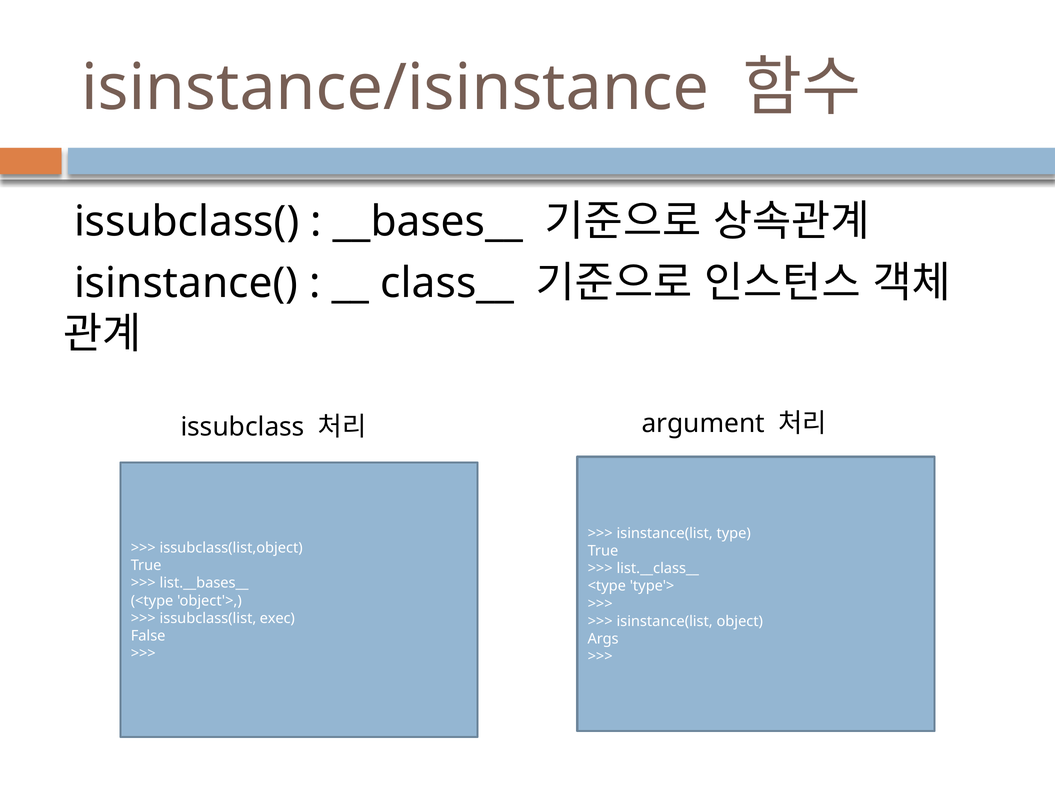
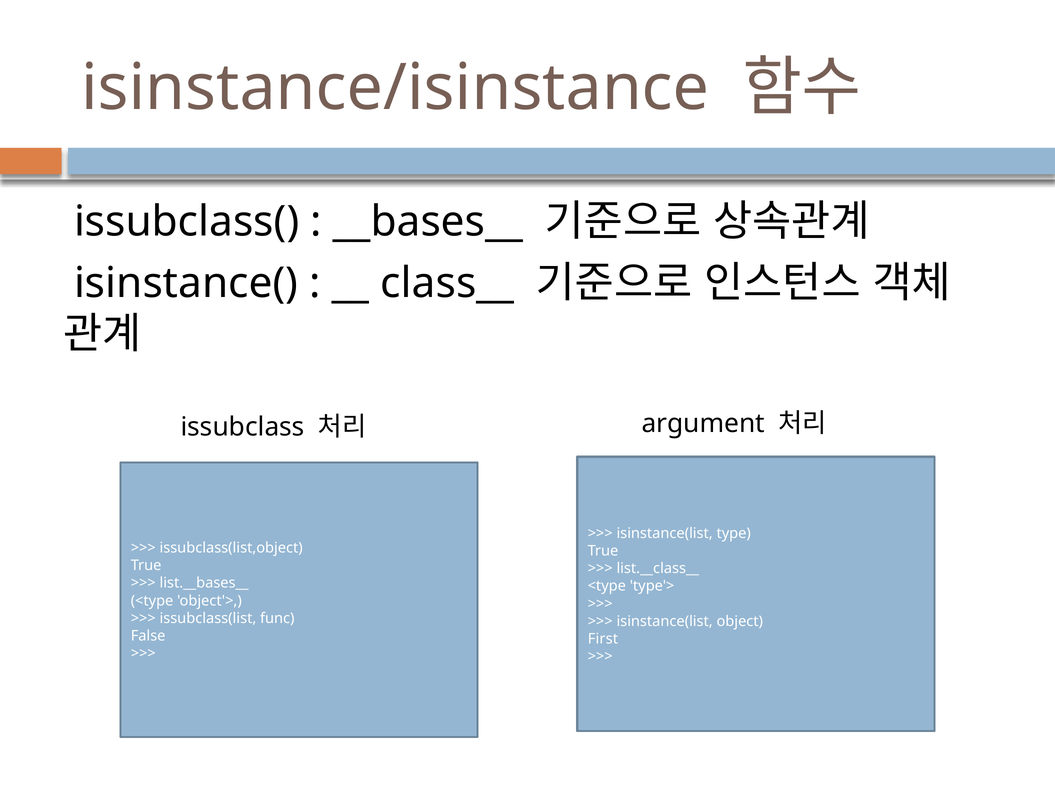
exec: exec -> func (277, 618)
Args: Args -> First (603, 638)
